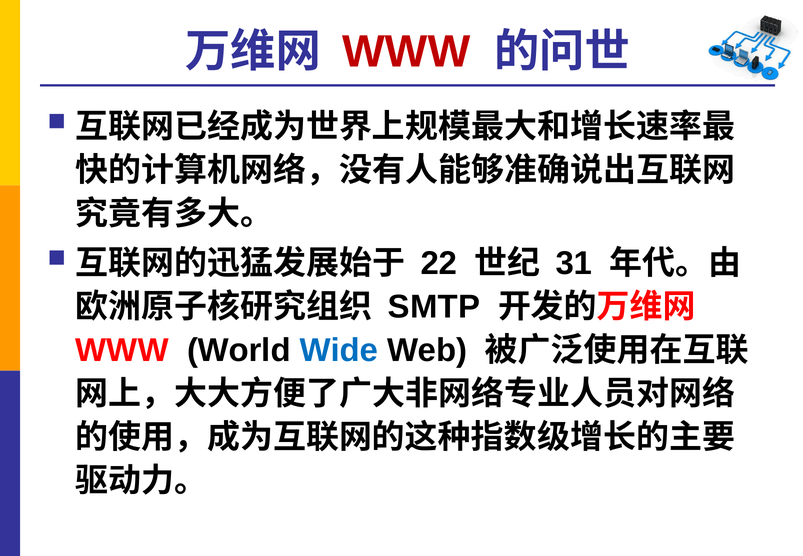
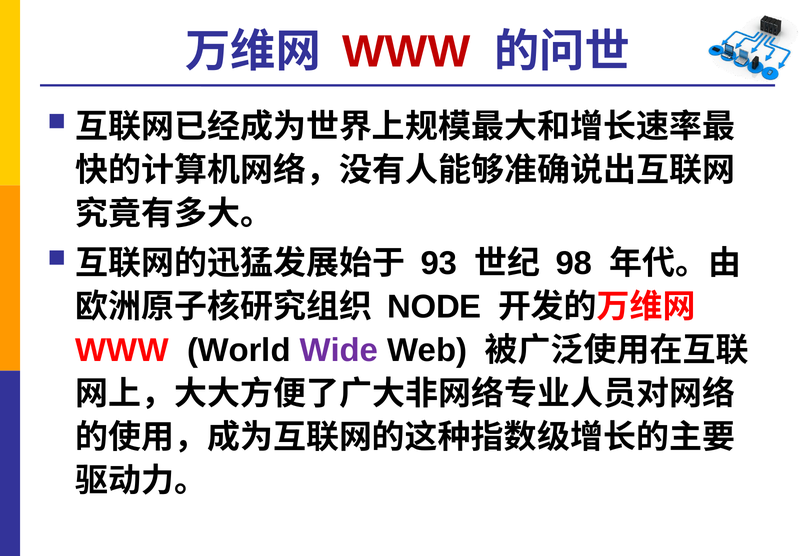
22: 22 -> 93 (439, 263)
31: 31 -> 98 (574, 263)
SMTP: SMTP -> NODE (434, 307)
Wide colour: blue -> purple (339, 350)
